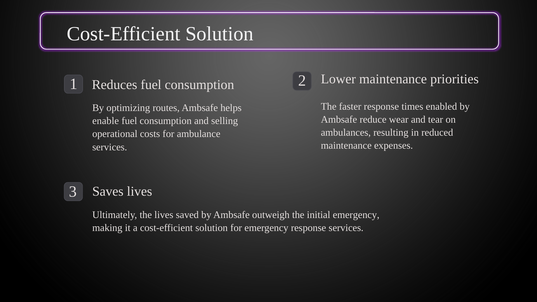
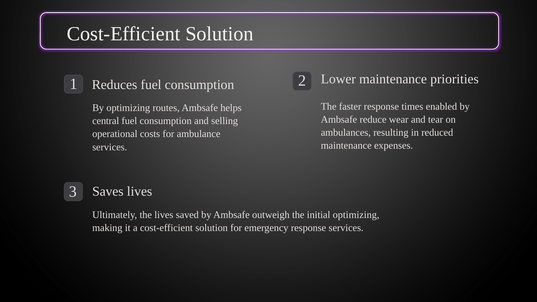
enable: enable -> central (106, 121)
initial emergency: emergency -> optimizing (356, 215)
